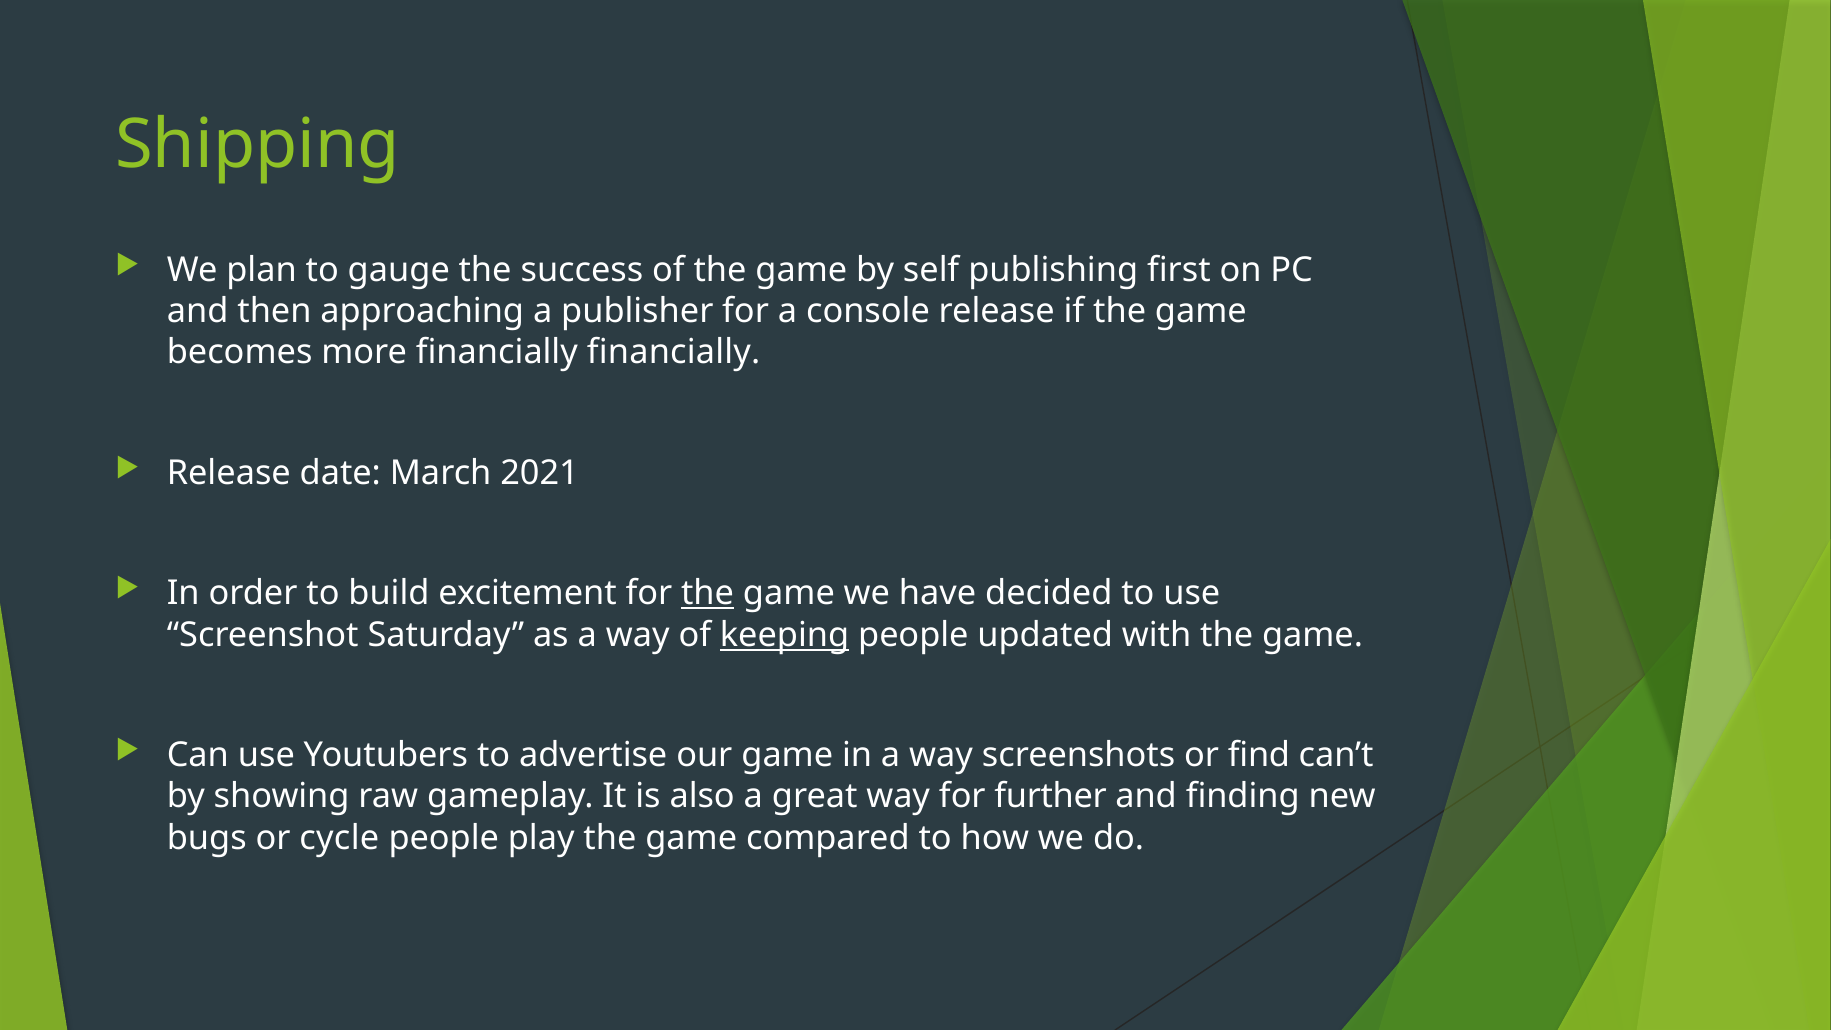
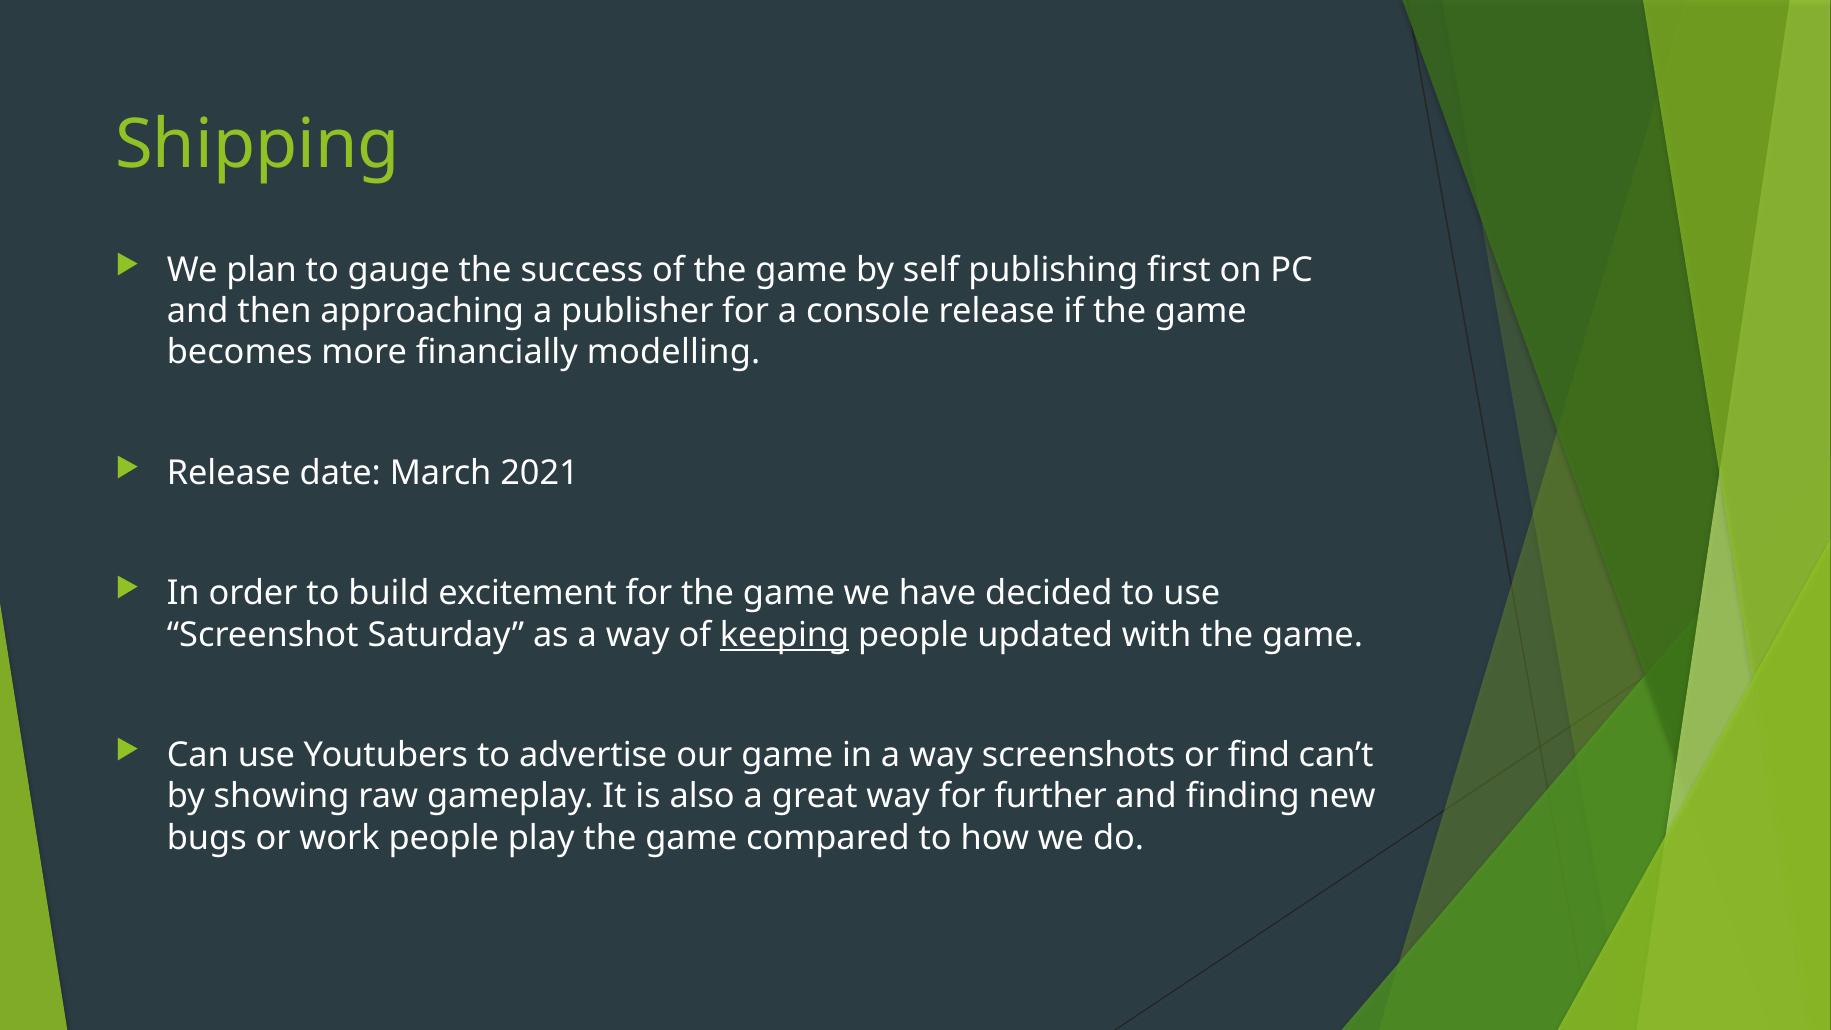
financially financially: financially -> modelling (674, 352)
the underline: present -> none (708, 594)
cycle: cycle -> work (340, 838)
